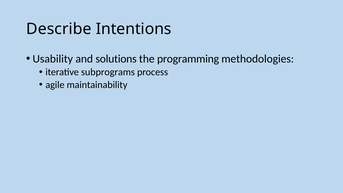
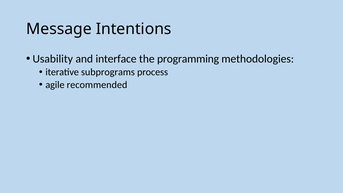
Describe: Describe -> Message (59, 29)
solutions: solutions -> interface (116, 59)
maintainability: maintainability -> recommended (97, 85)
